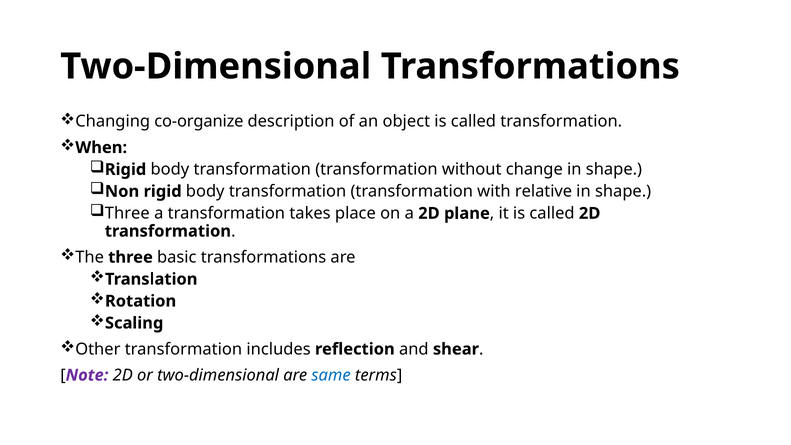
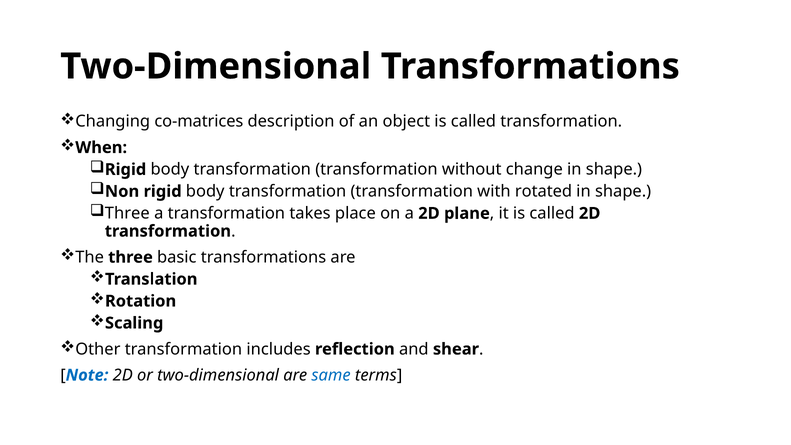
co-organize: co-organize -> co-matrices (199, 121)
relative: relative -> rotated (544, 191)
Note colour: purple -> blue (87, 375)
